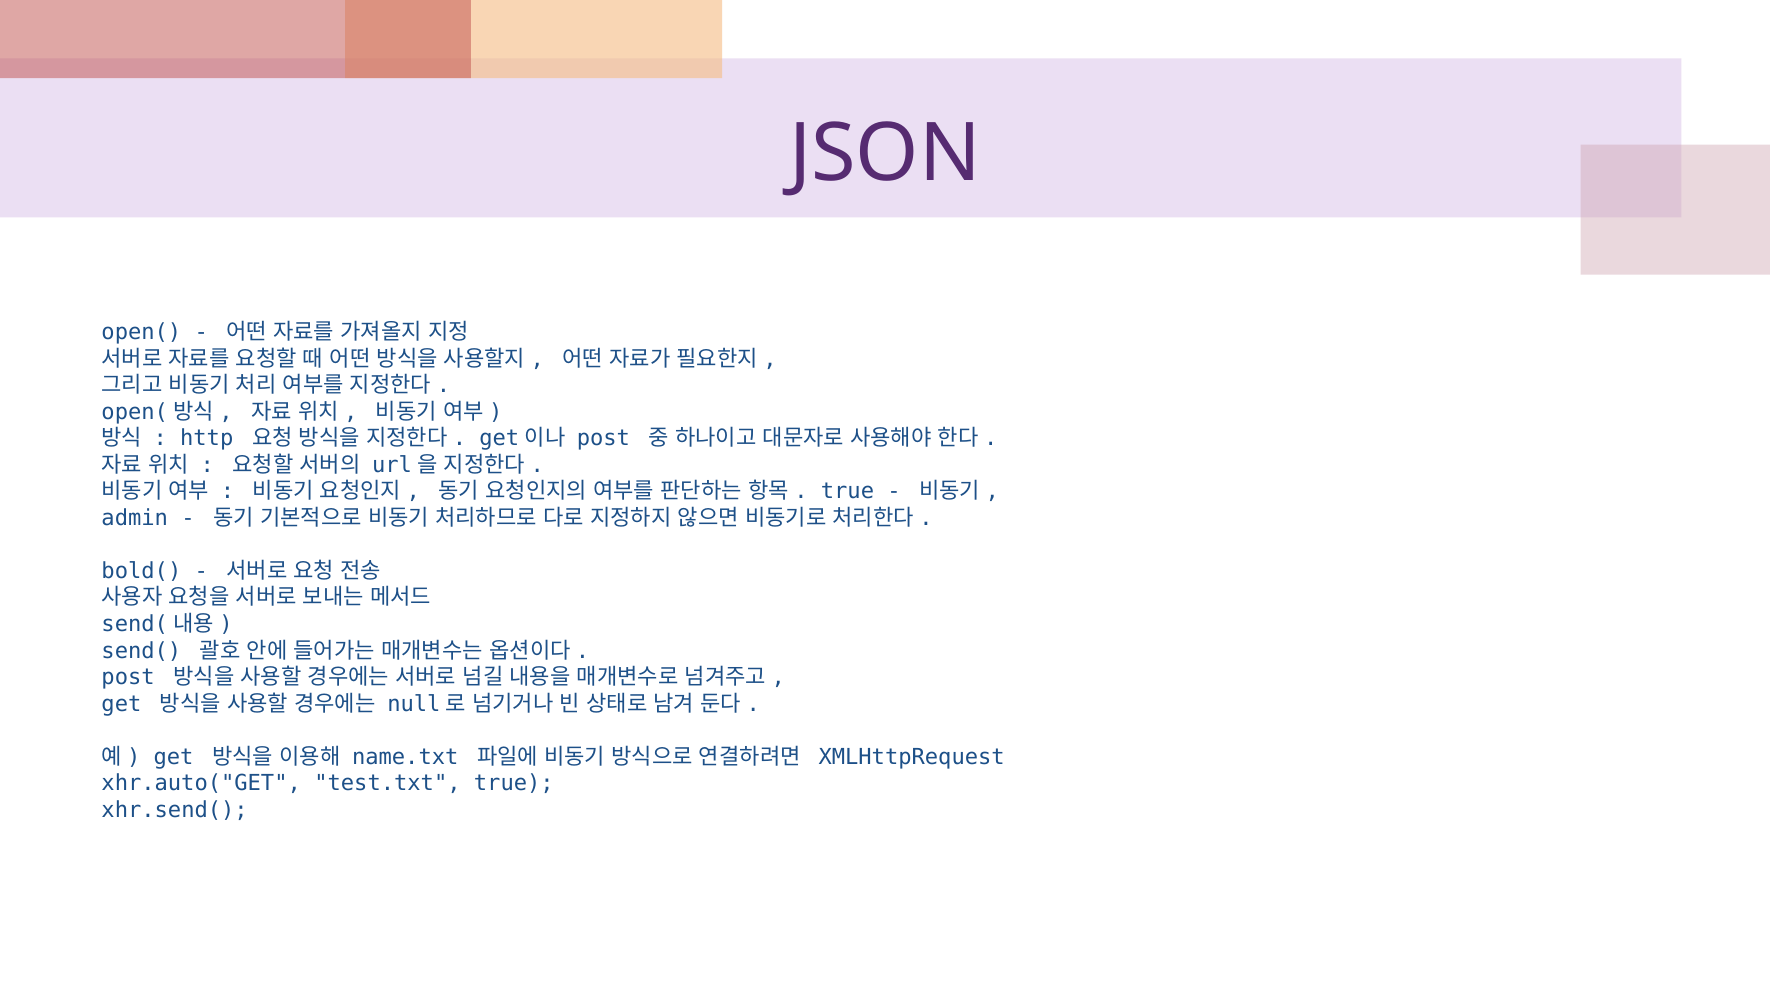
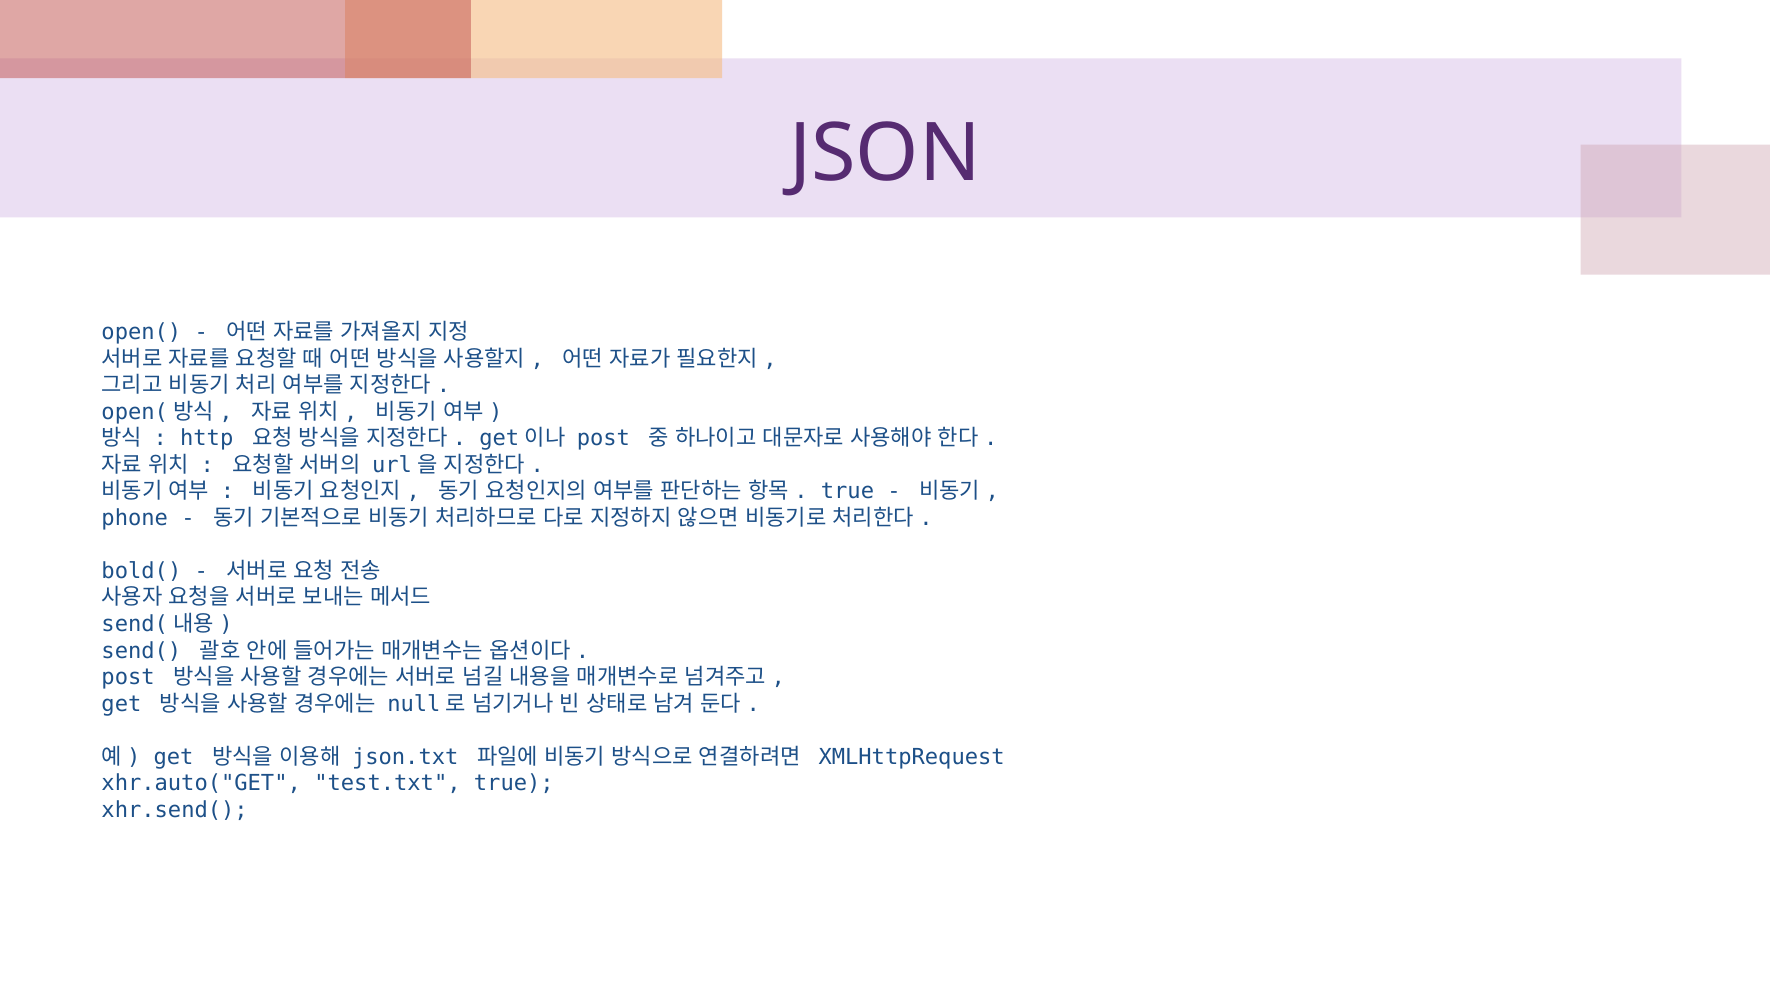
admin: admin -> phone (135, 518)
name.txt: name.txt -> json.txt (405, 757)
